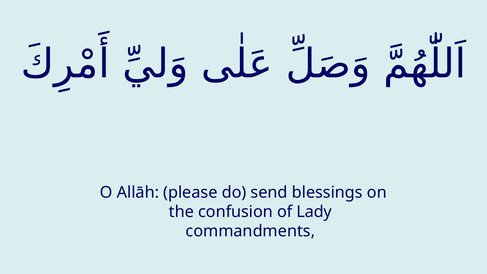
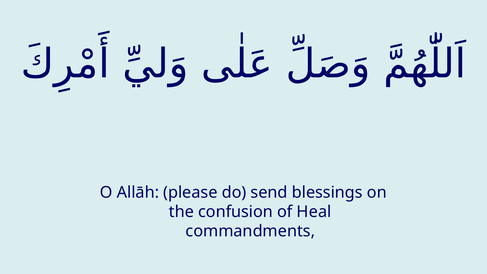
Lady: Lady -> Heal (314, 212)
